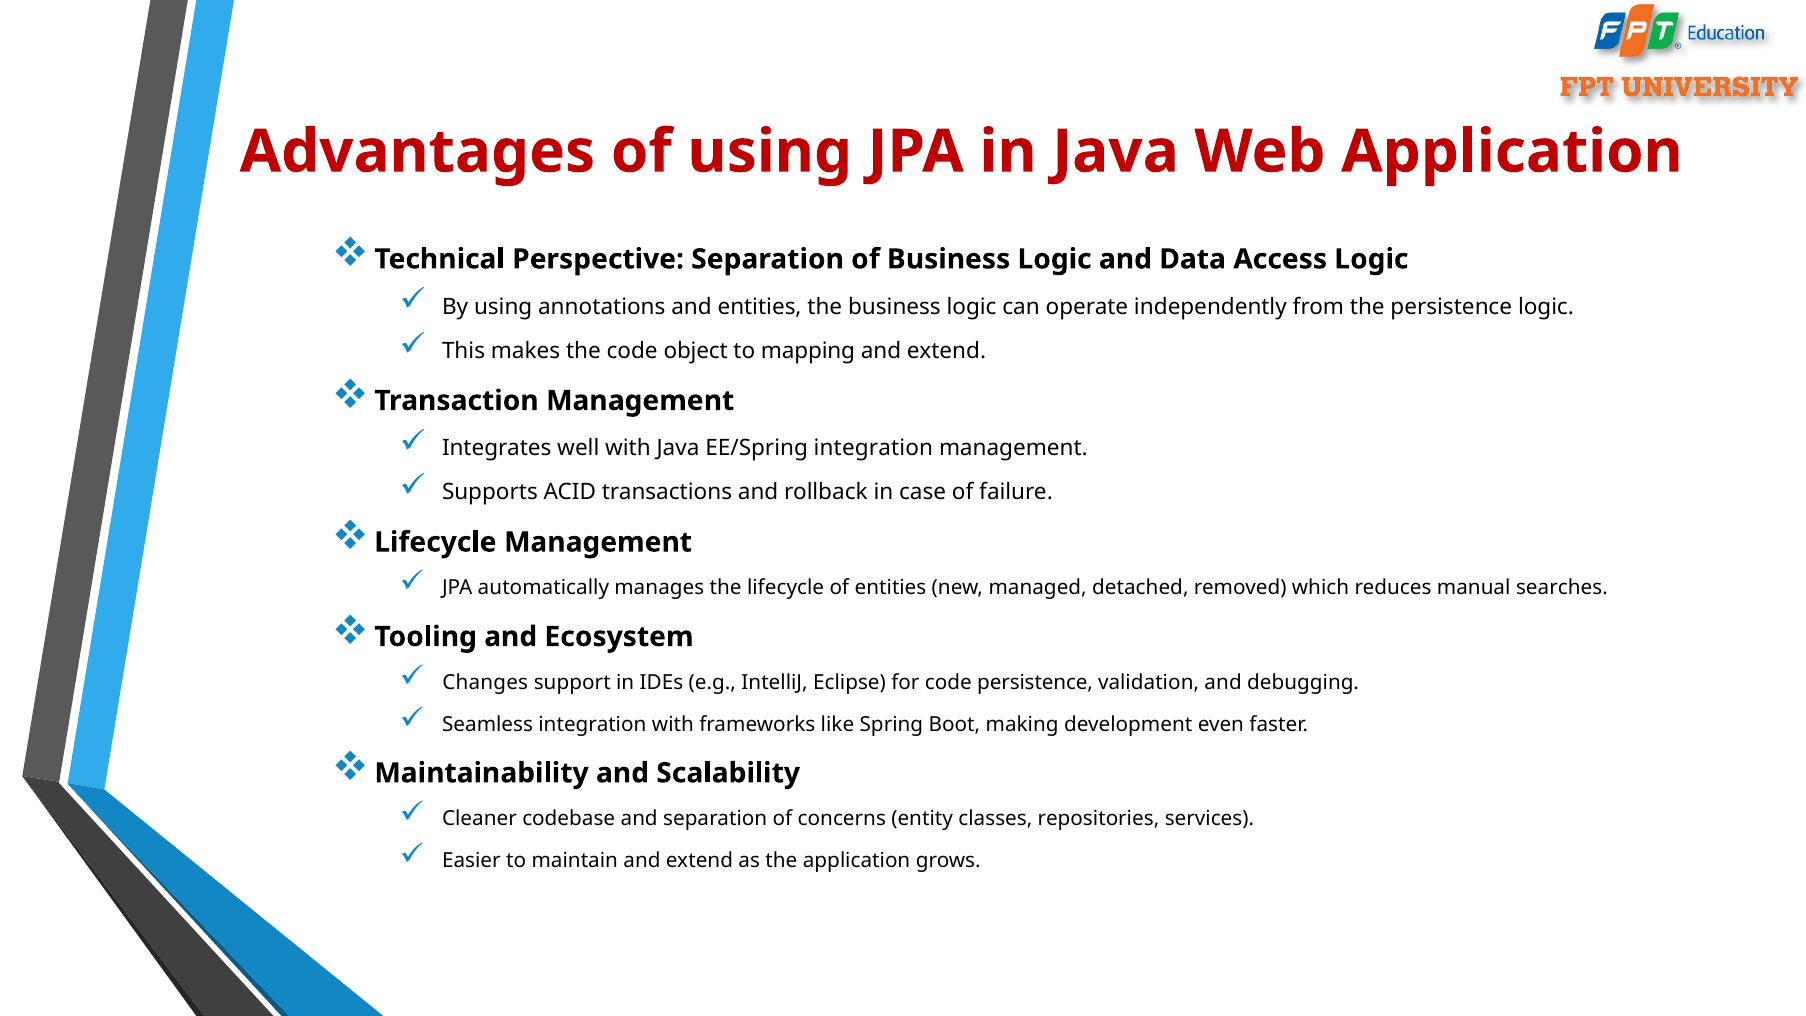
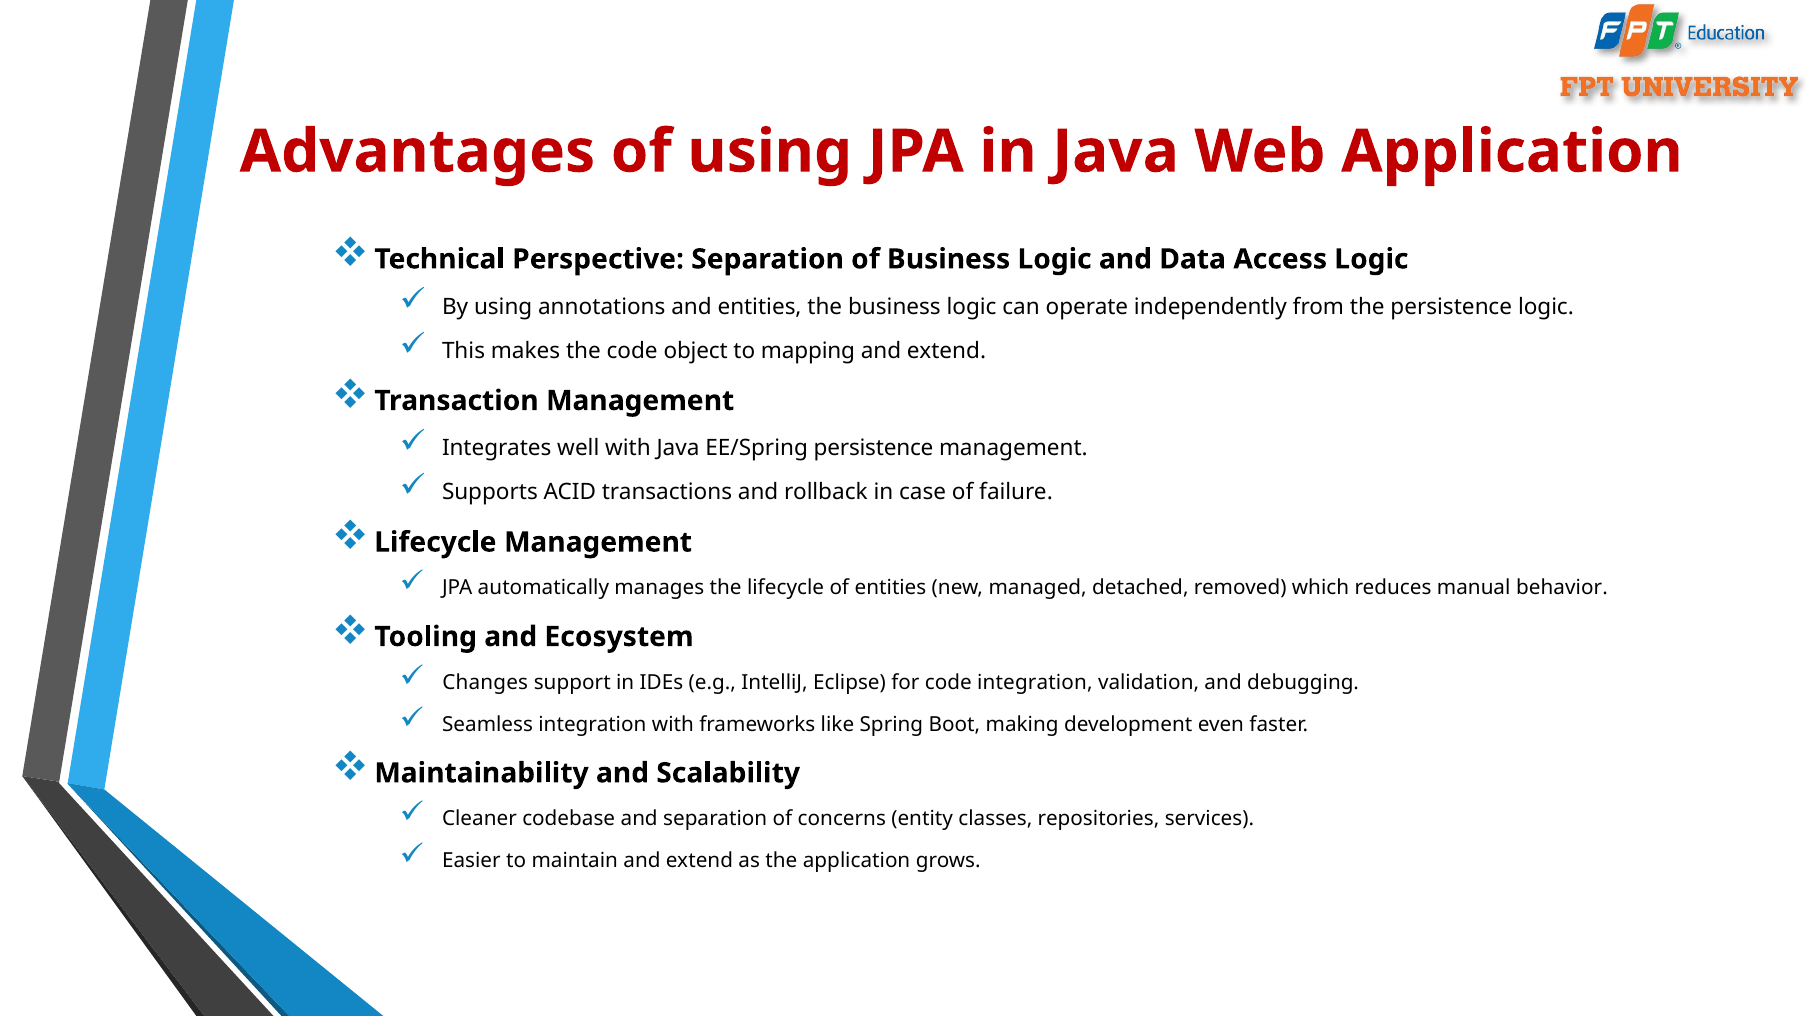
EE/Spring integration: integration -> persistence (874, 448)
searches: searches -> behavior (1562, 588)
code persistence: persistence -> integration (1035, 682)
